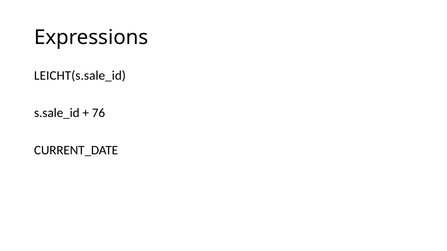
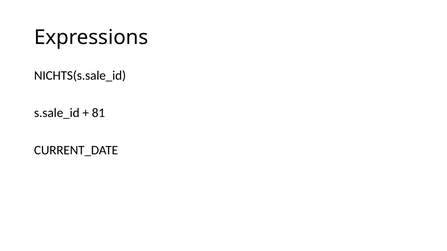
LEICHT(s.sale_id: LEICHT(s.sale_id -> NICHTS(s.sale_id (80, 76)
76: 76 -> 81 (98, 113)
